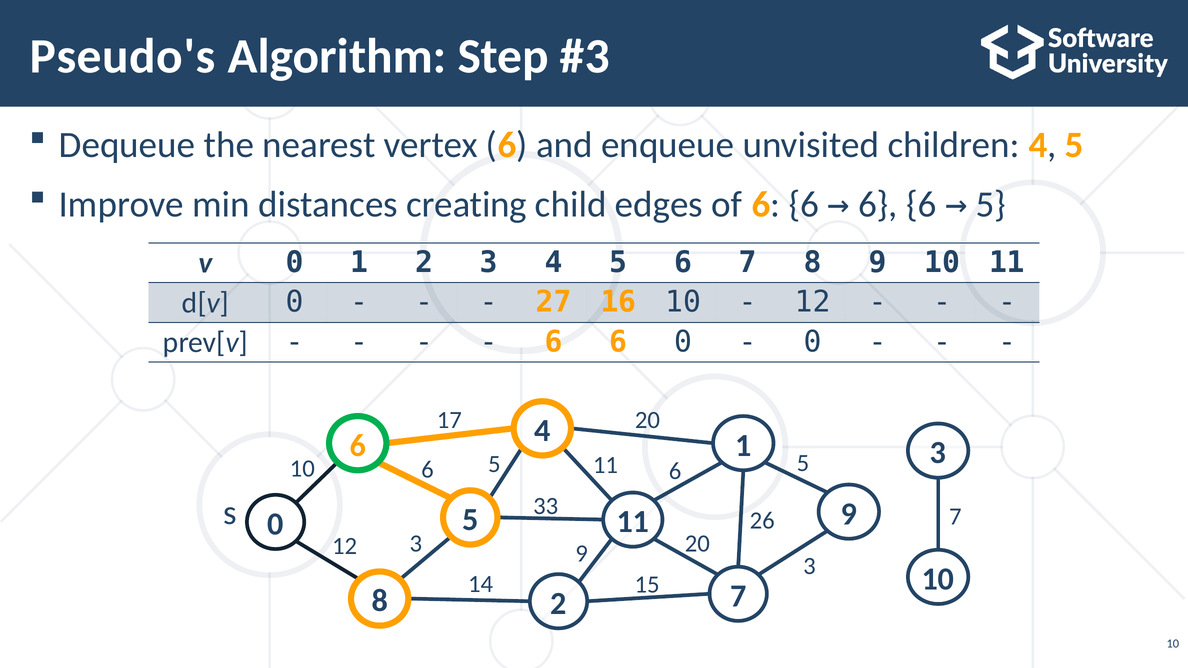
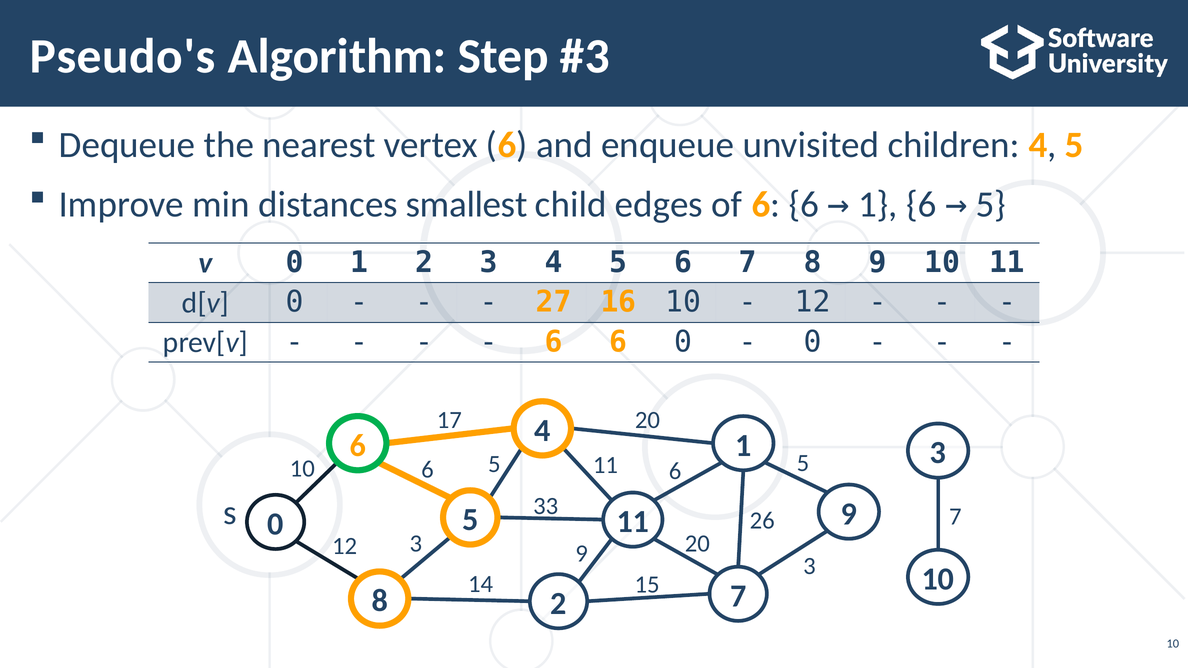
creating: creating -> smallest (467, 204)
6: 6 -> 1 (878, 204)
